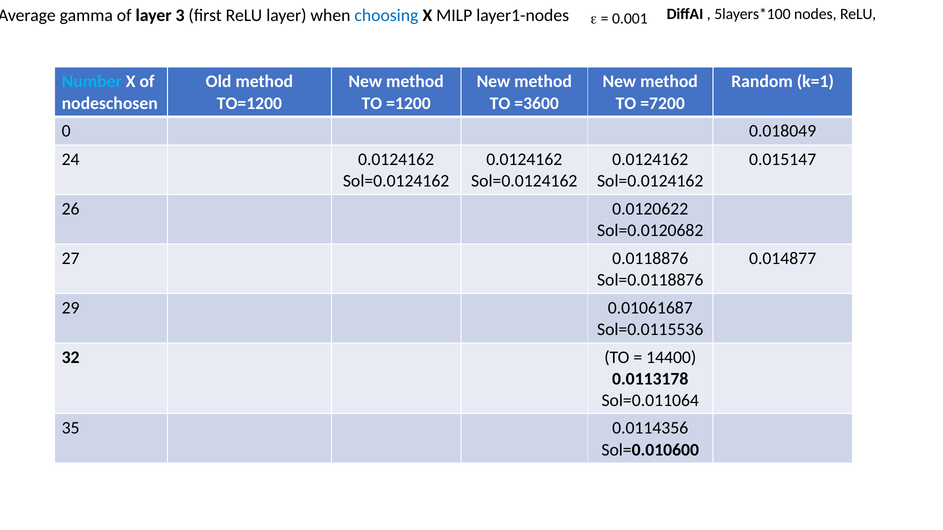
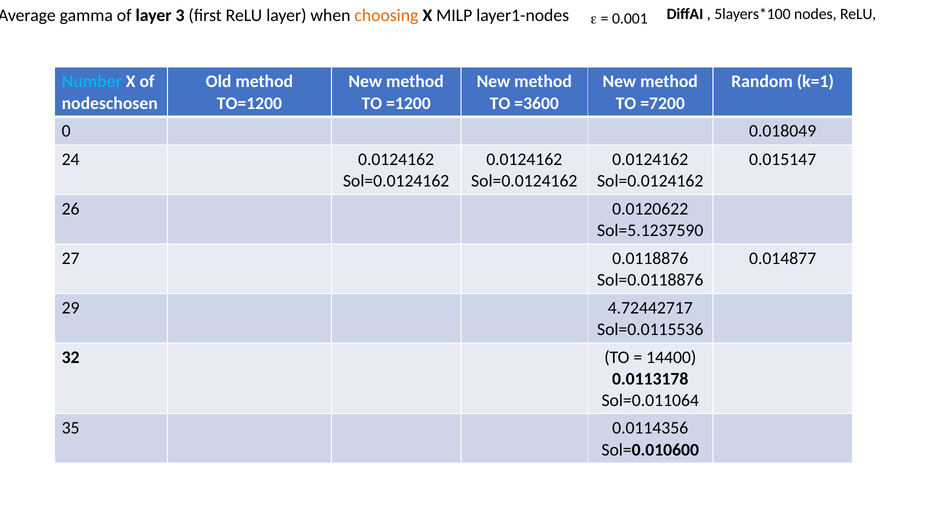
choosing colour: blue -> orange (386, 15)
Sol=0.0120682: Sol=0.0120682 -> Sol=5.1237590 (650, 231)
0.01061687: 0.01061687 -> 4.72442717 (650, 308)
